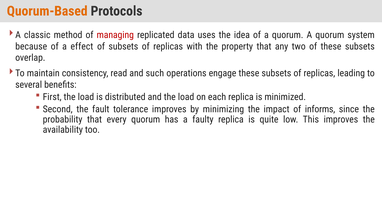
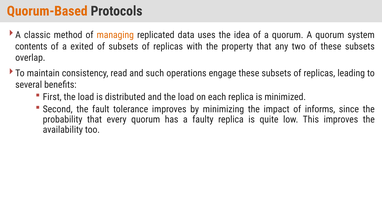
managing colour: red -> orange (115, 35)
because: because -> contents (31, 46)
effect: effect -> exited (82, 46)
